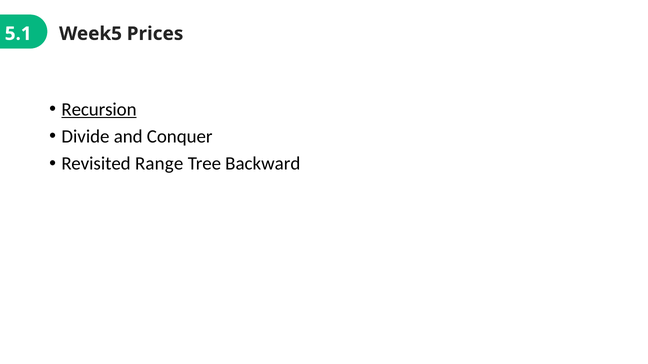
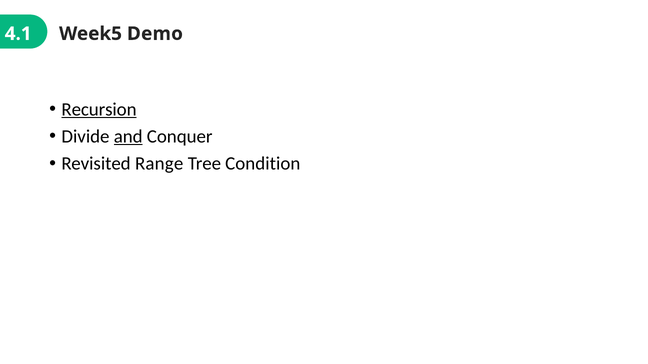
5.1: 5.1 -> 4.1 (18, 34)
Prices: Prices -> Demo (155, 34)
and underline: none -> present (128, 137)
Backward: Backward -> Condition (263, 164)
